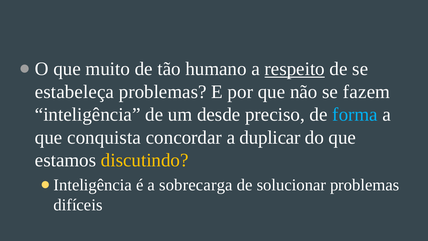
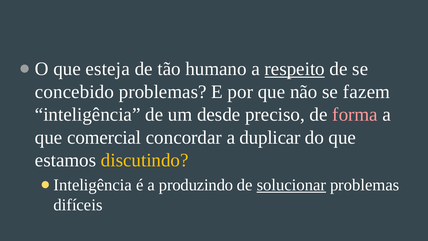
muito: muito -> esteja (108, 69)
estabeleça: estabeleça -> concebido (74, 92)
forma colour: light blue -> pink (355, 114)
conquista: conquista -> comercial (104, 137)
sobrecarga: sobrecarga -> produzindo (196, 185)
solucionar underline: none -> present (291, 185)
